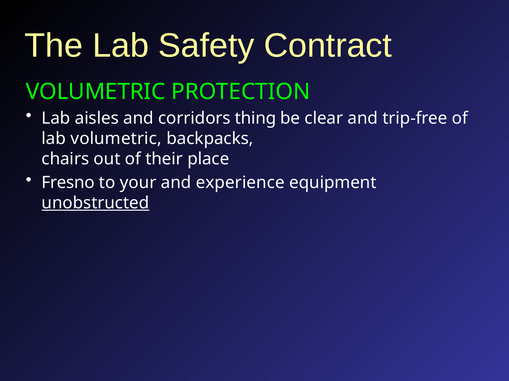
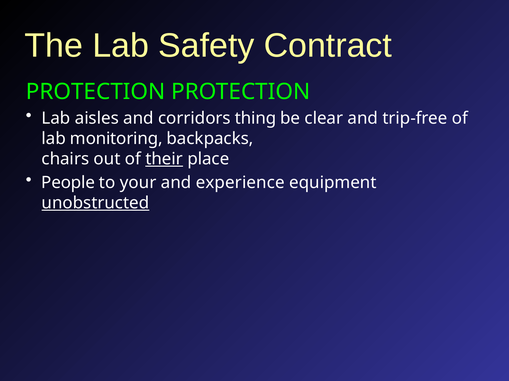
VOLUMETRIC: VOLUMETRIC -> PROTECTION (96, 92)
lab volumetric: volumetric -> monitoring (116, 139)
their underline: none -> present (164, 159)
Fresno: Fresno -> People (68, 183)
